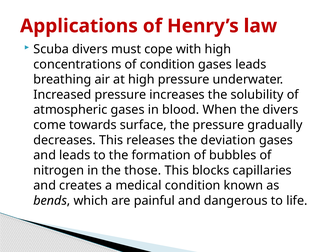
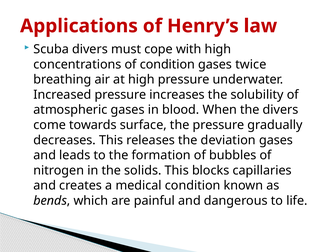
gases leads: leads -> twice (251, 64)
those: those -> solids (143, 170)
